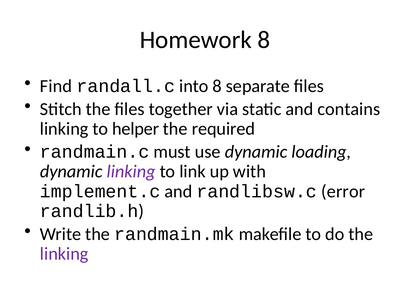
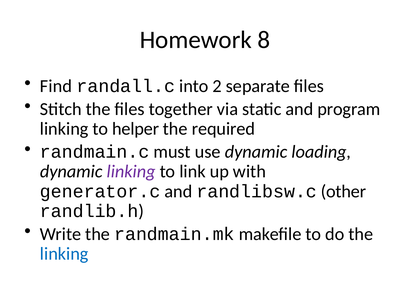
into 8: 8 -> 2 (217, 86)
contains: contains -> program (349, 109)
implement.c: implement.c -> generator.c (100, 191)
error: error -> other (343, 191)
linking colour: purple -> blue (64, 253)
